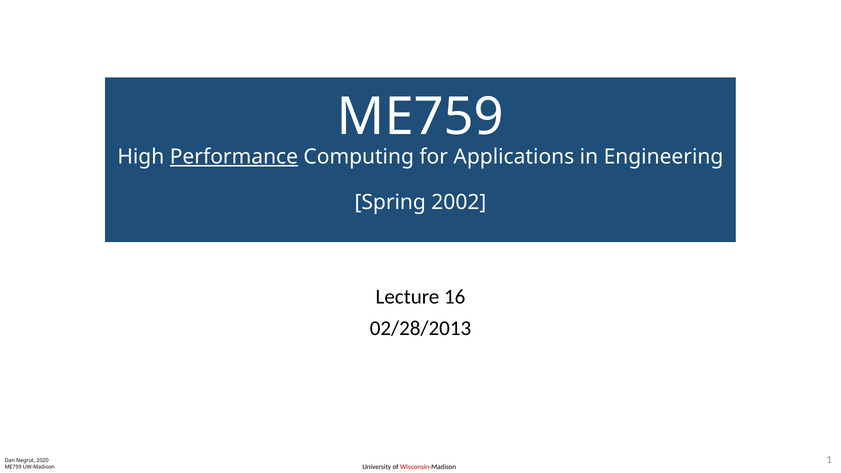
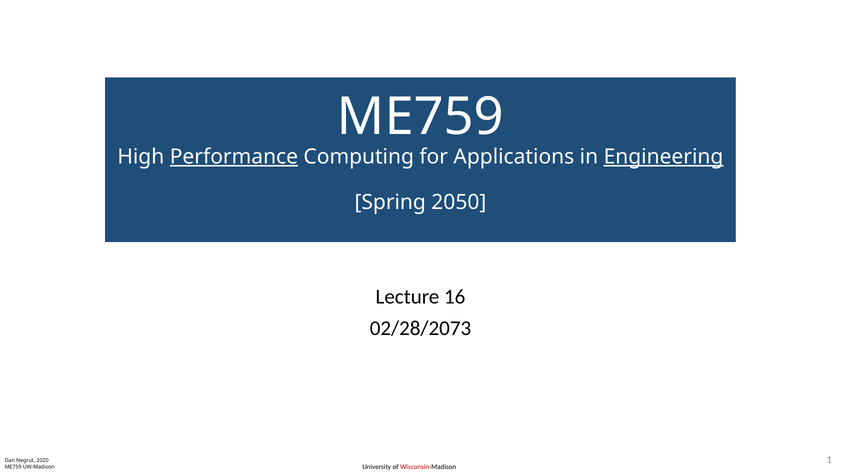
Engineering underline: none -> present (664, 157)
2002: 2002 -> 2050 (459, 202)
02/28/2013: 02/28/2013 -> 02/28/2073 (420, 328)
